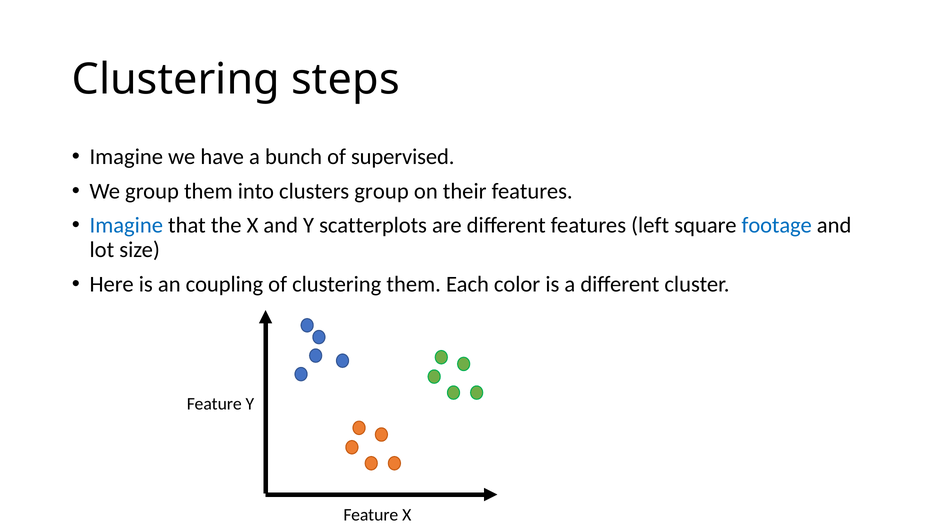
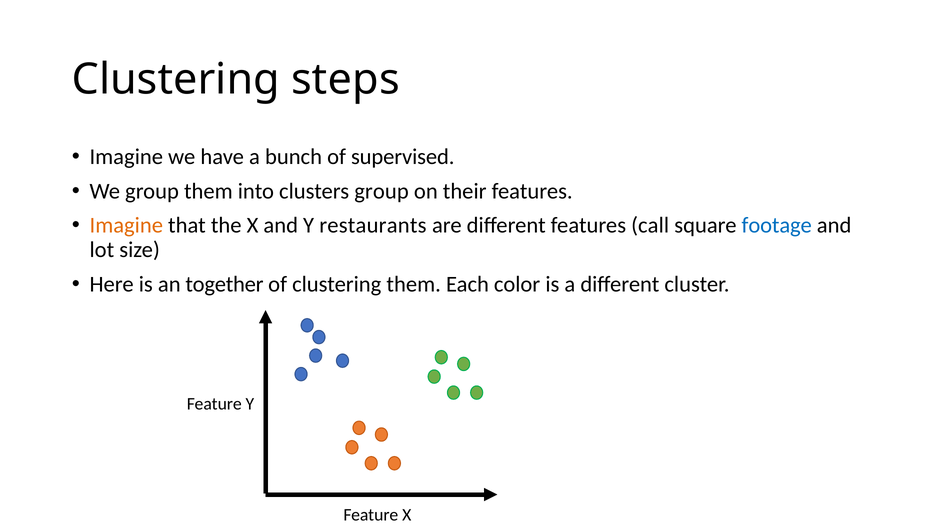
Imagine colour: blue -> orange (126, 225)
scatterplots: scatterplots -> restaurants (373, 225)
left: left -> call (650, 225)
coupling: coupling -> together (225, 284)
